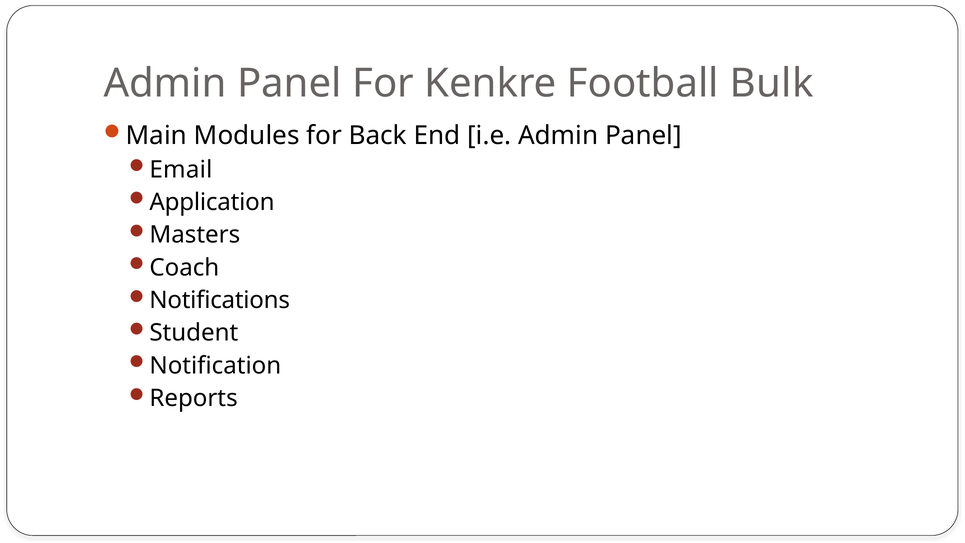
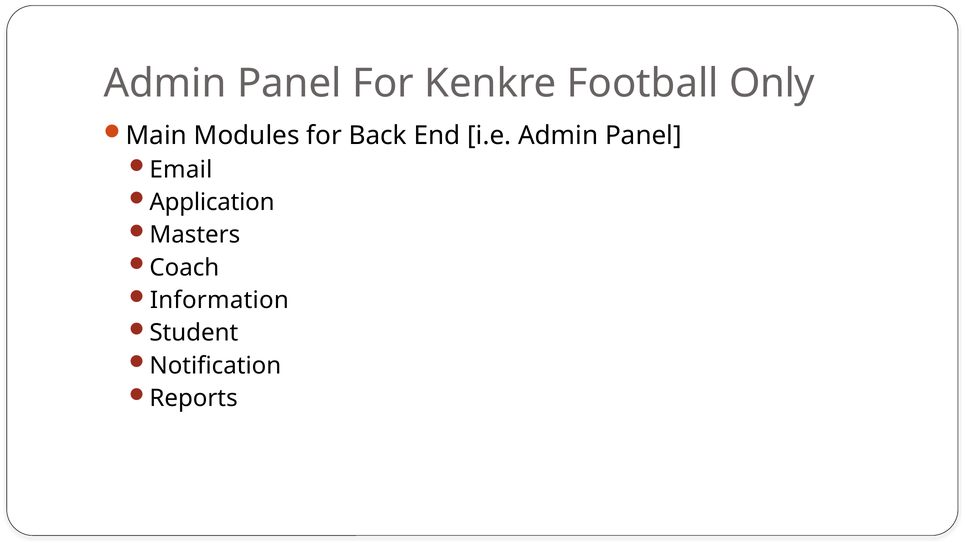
Bulk: Bulk -> Only (772, 84)
Notifications: Notifications -> Information (219, 300)
